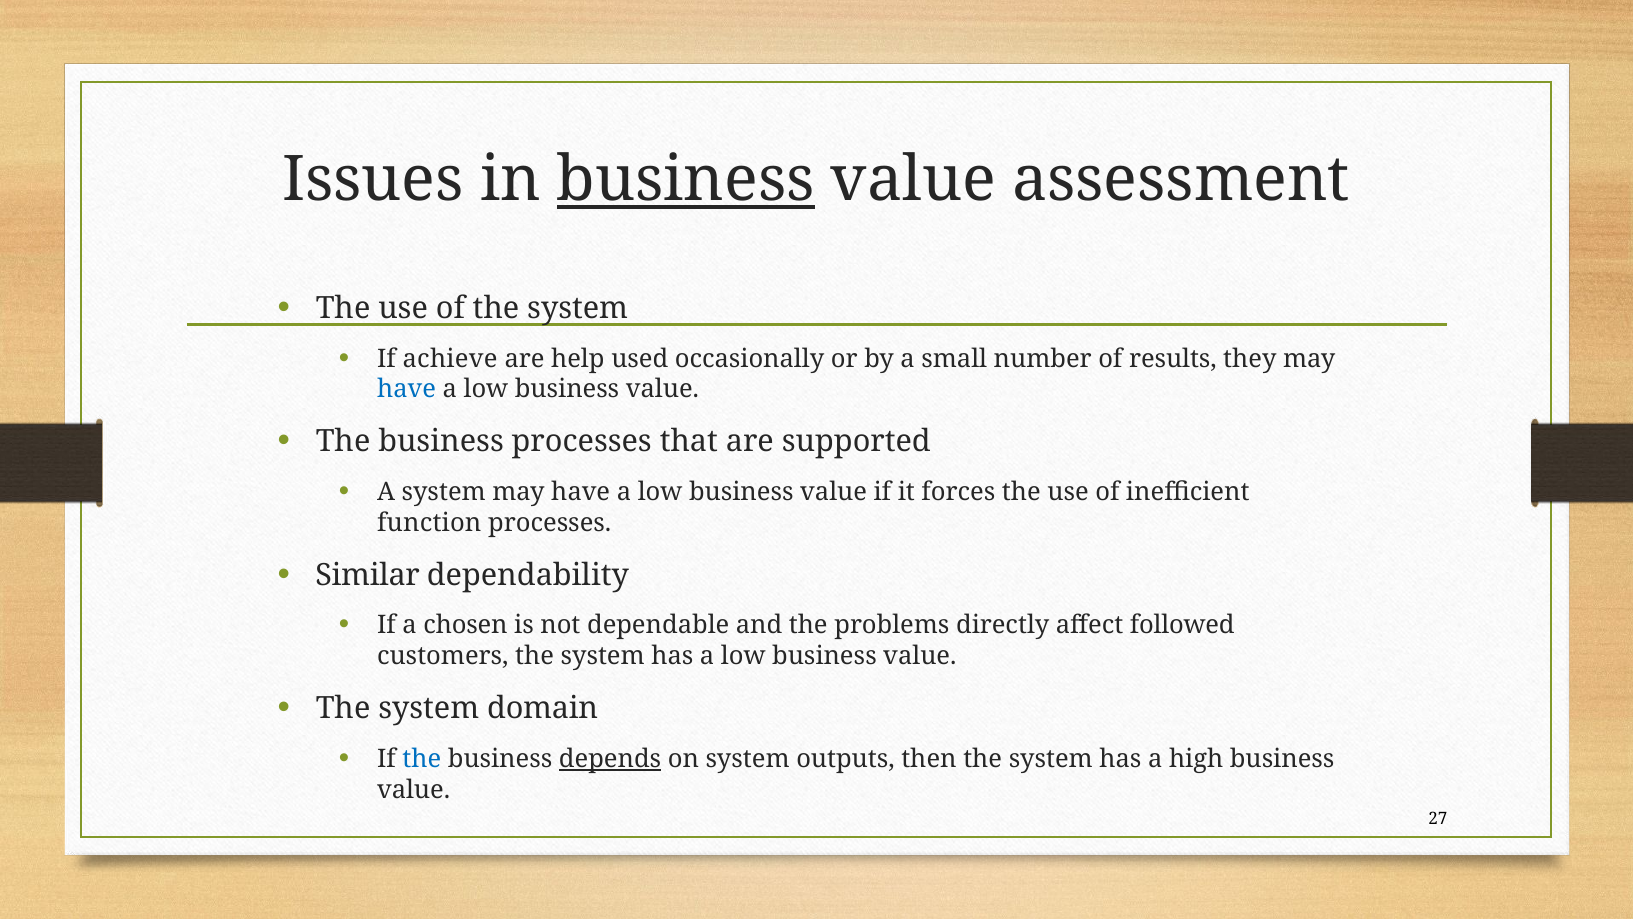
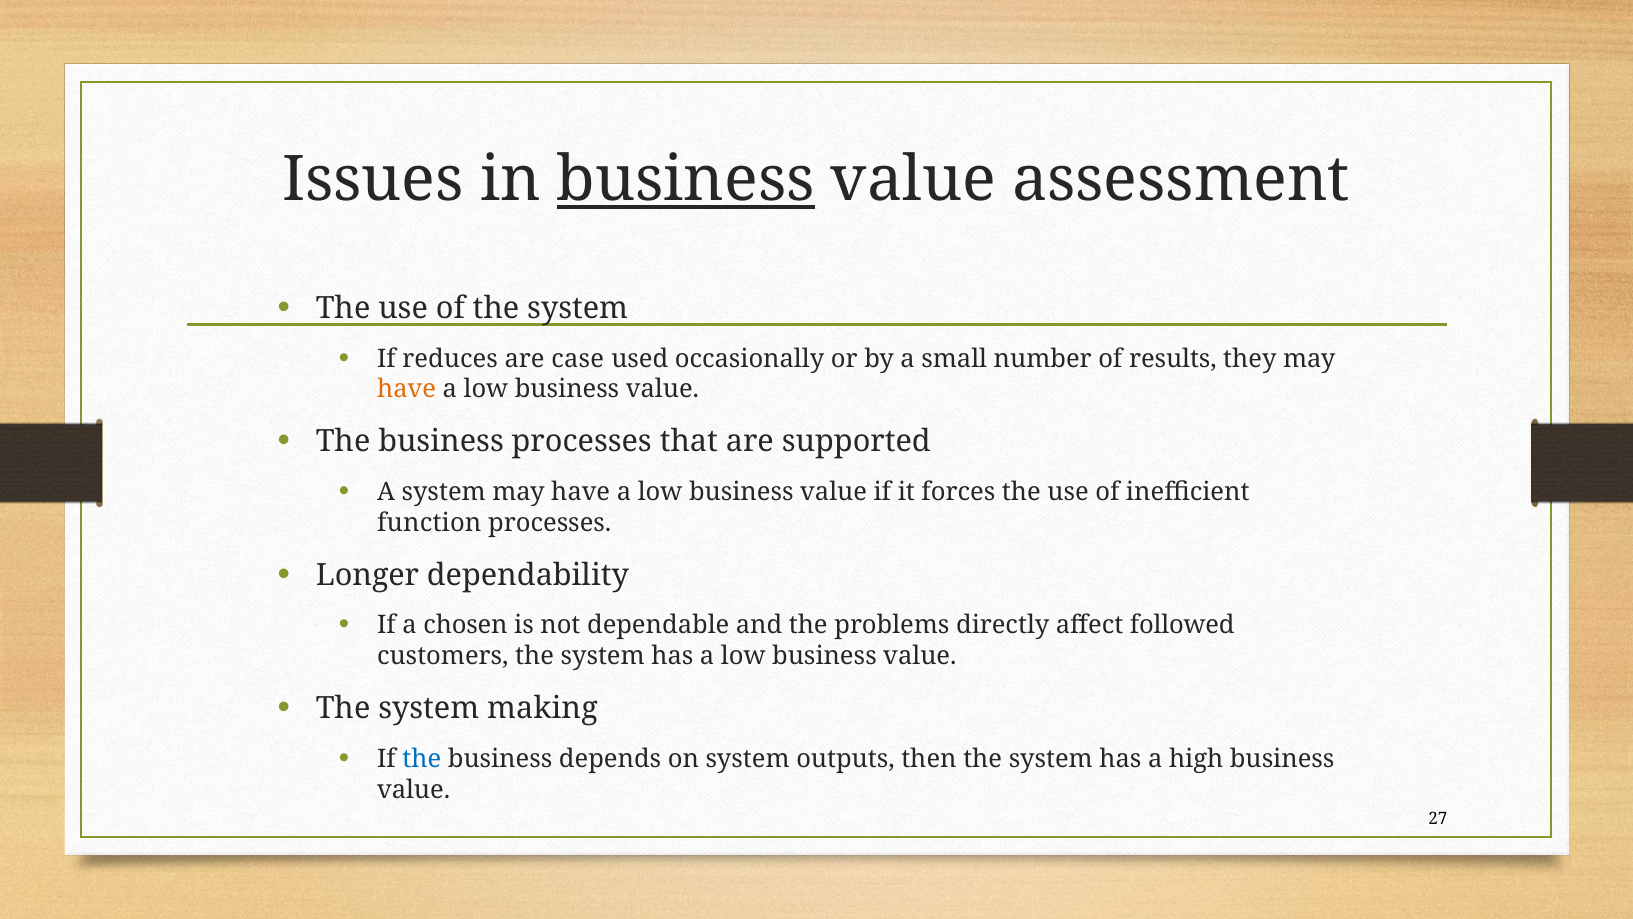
achieve: achieve -> reduces (450, 358)
help: help -> case (578, 358)
have colour: blue -> orange (407, 389)
Similar: Similar -> Longer (368, 575)
domain: domain -> making (542, 708)
depends underline: present -> none (610, 759)
